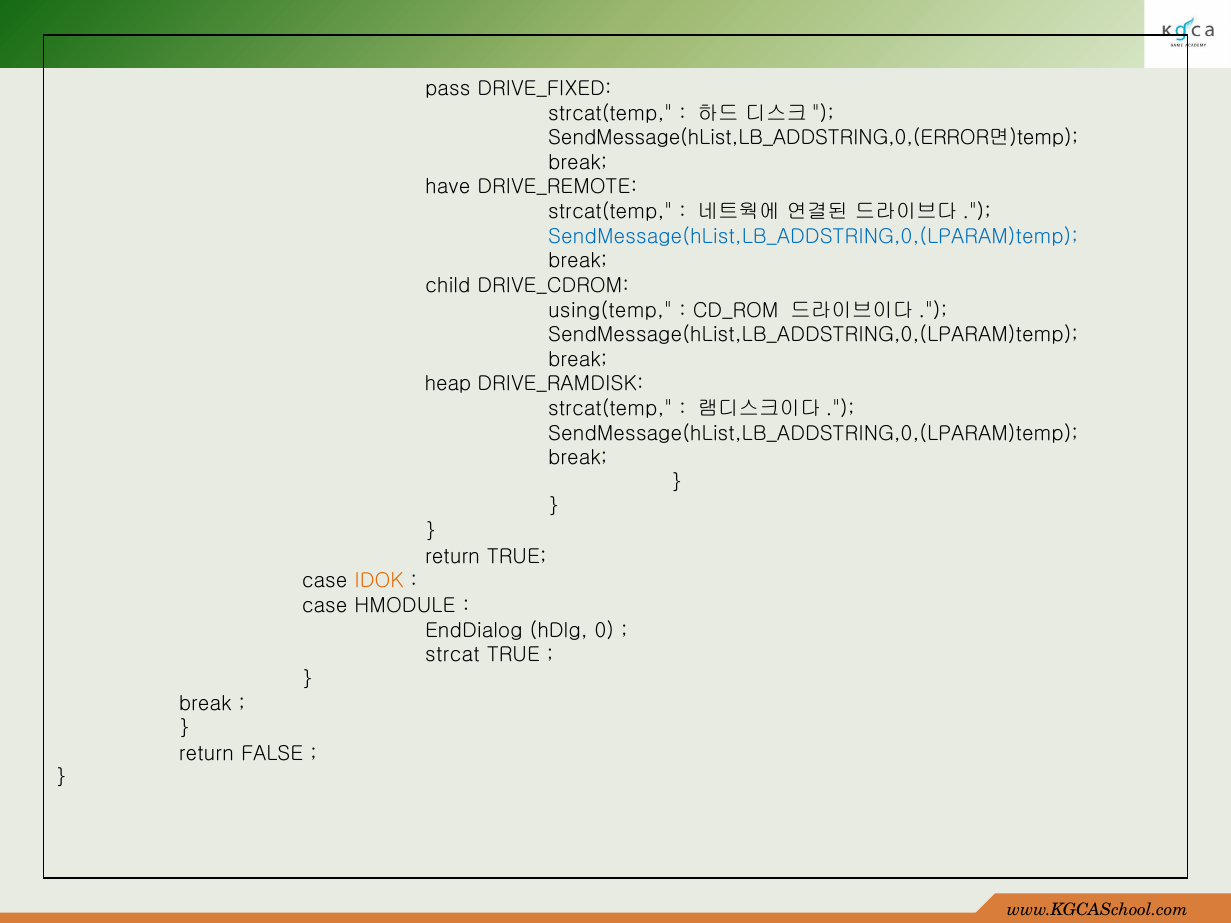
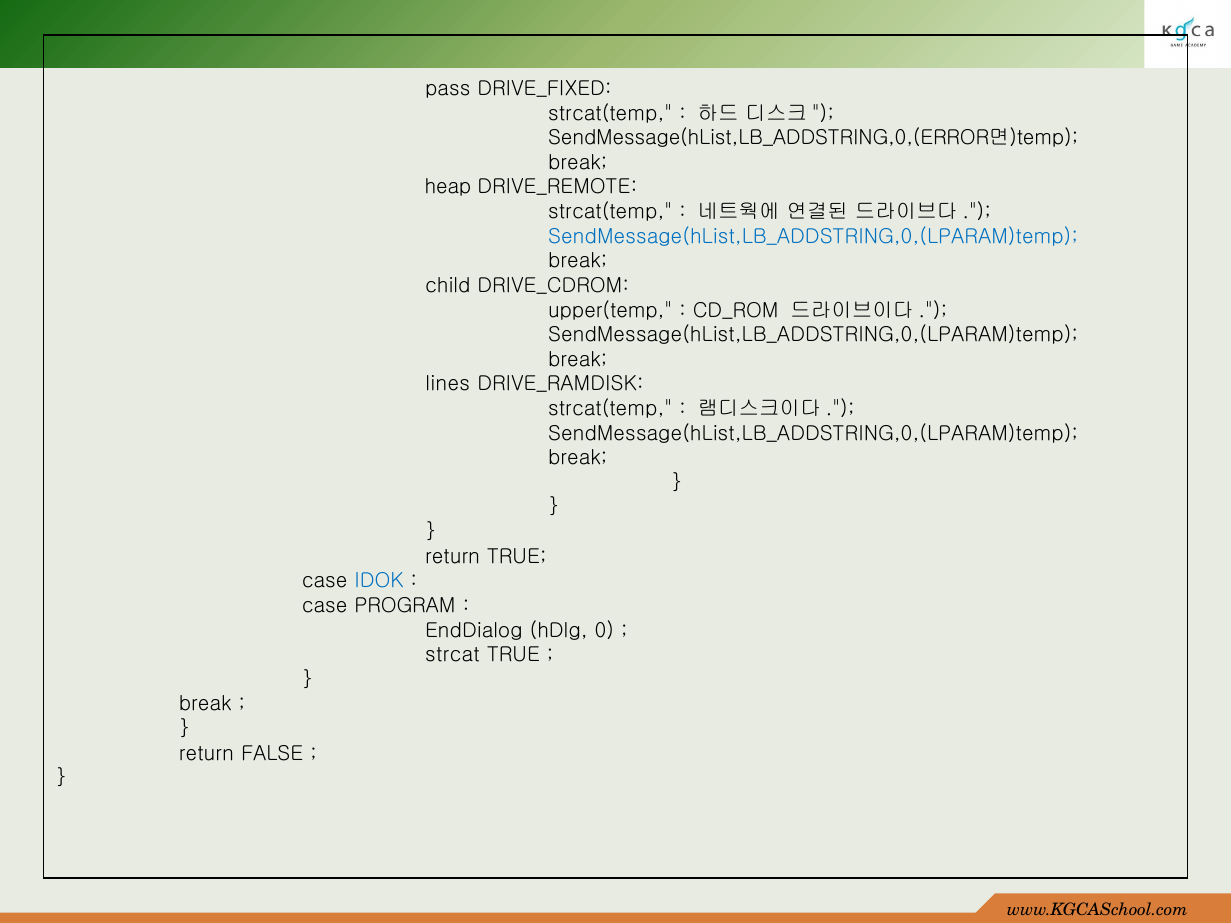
have: have -> heap (448, 187)
using(temp: using(temp -> upper(temp (610, 310)
heap: heap -> lines (448, 384)
IDOK colour: orange -> blue (379, 581)
HMODULE: HMODULE -> PROGRAM (405, 606)
